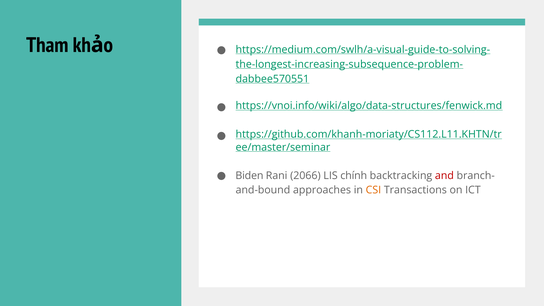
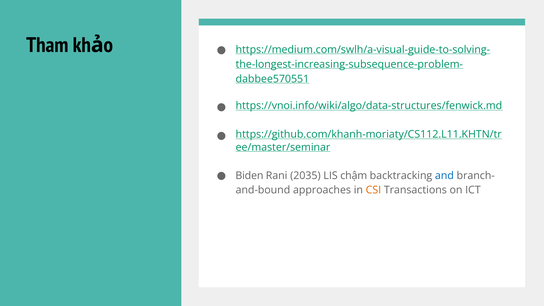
2066: 2066 -> 2035 (305, 176)
chính: chính -> chậm (354, 176)
and colour: red -> blue (444, 176)
